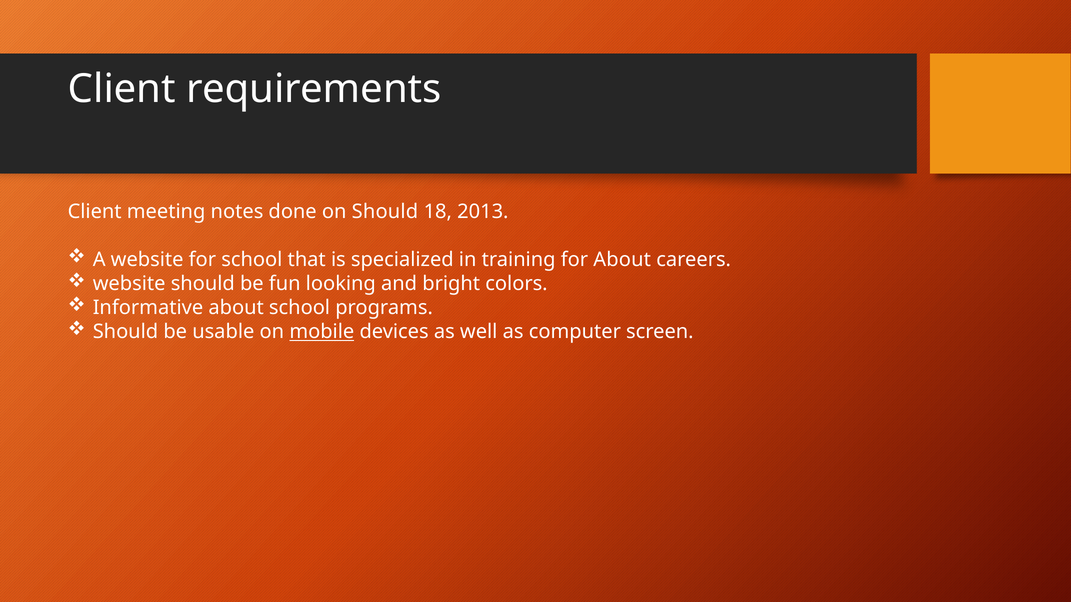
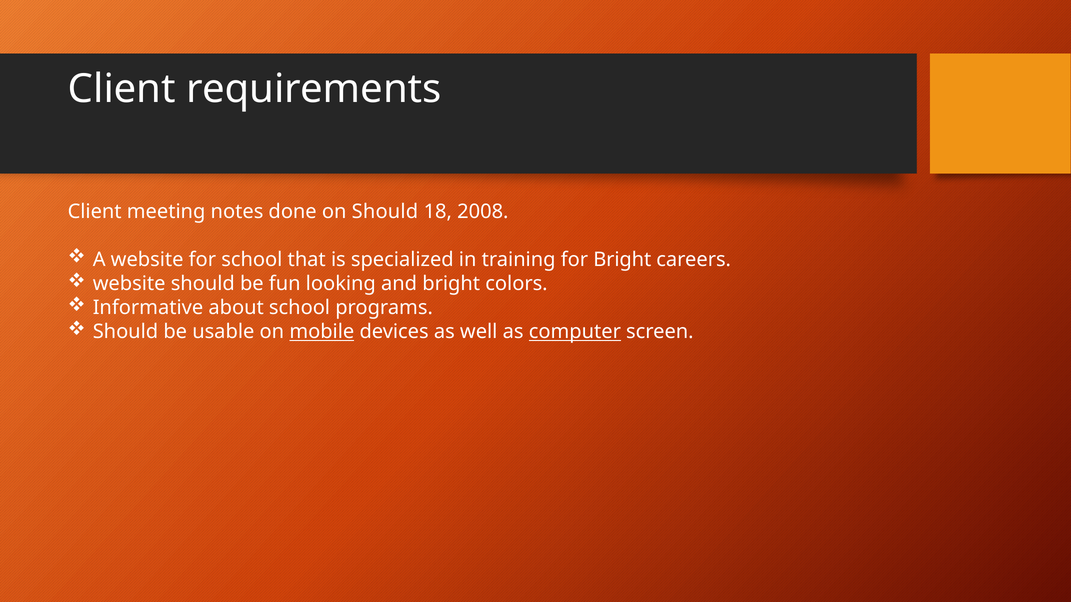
2013: 2013 -> 2008 (483, 212)
for About: About -> Bright (622, 260)
computer underline: none -> present (575, 332)
